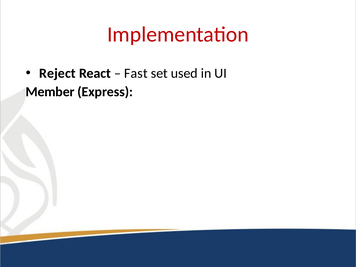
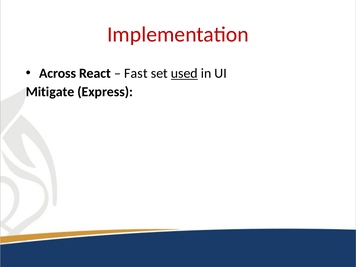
Reject: Reject -> Across (58, 73)
used underline: none -> present (184, 73)
Member: Member -> Mitigate (50, 92)
